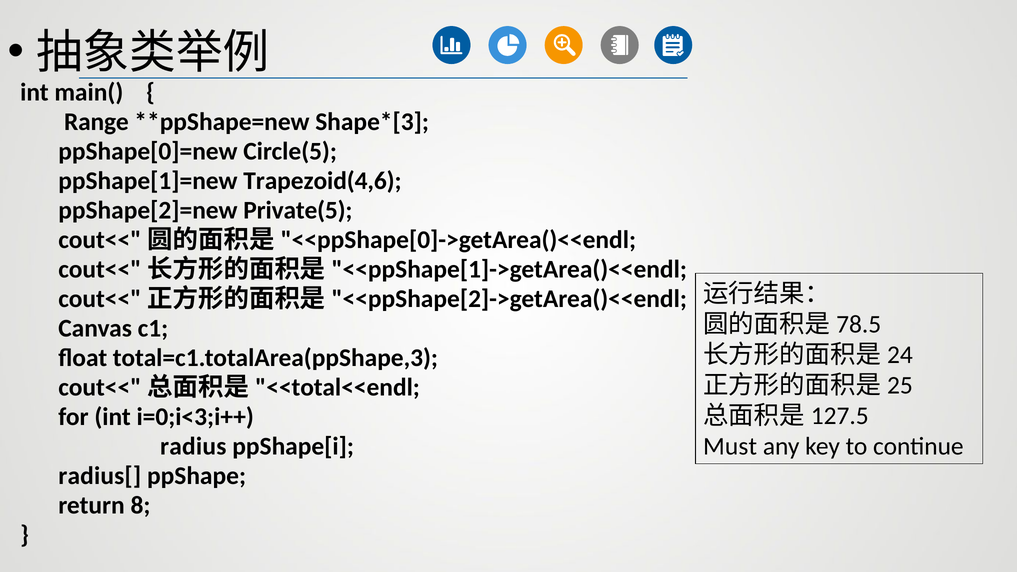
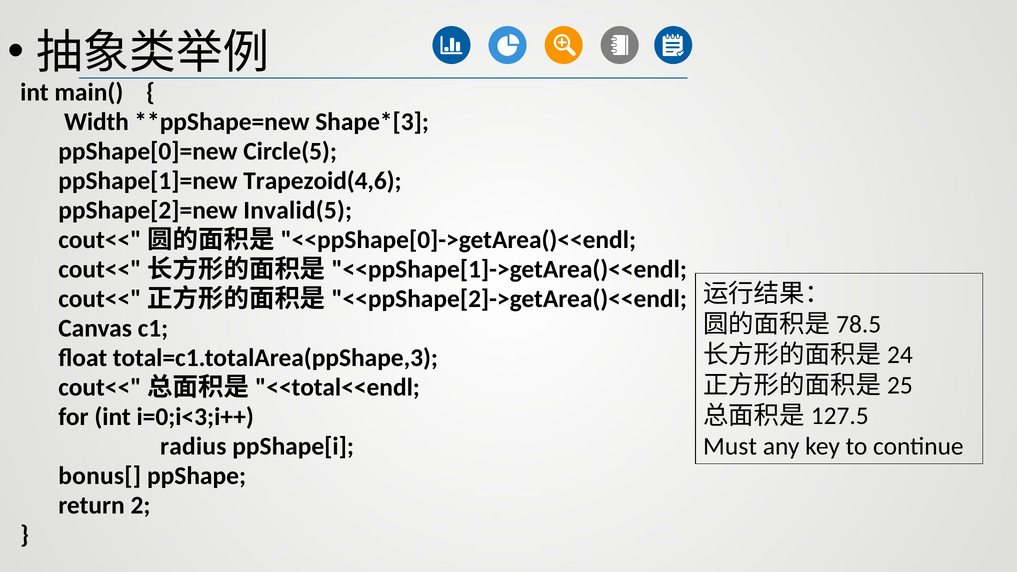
Range: Range -> Width (96, 122)
Private(5: Private(5 -> Invalid(5 (298, 210)
radius[: radius[ -> bonus[ (100, 476)
8: 8 -> 2 (140, 505)
